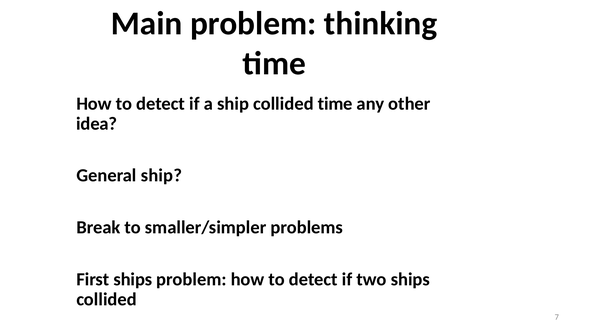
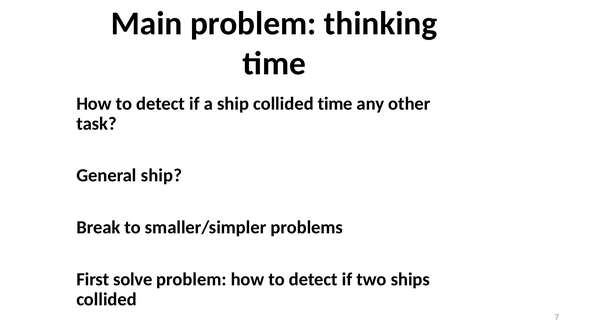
idea: idea -> task (97, 124)
First ships: ships -> solve (133, 280)
